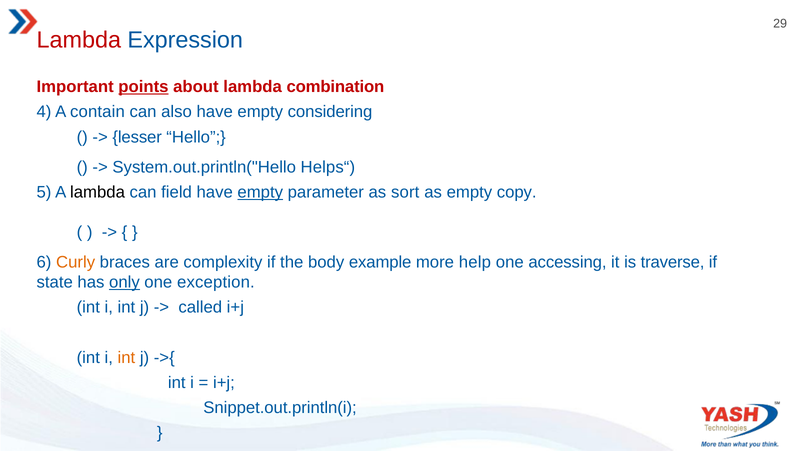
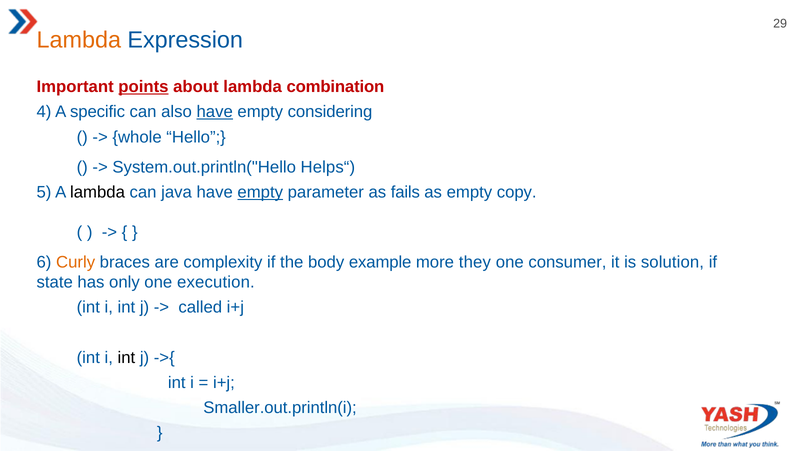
Lambda colour: red -> orange (79, 40)
contain: contain -> specific (98, 112)
have underline: none -> present (215, 112)
lesser: lesser -> whole (137, 137)
field: field -> java (177, 192)
sort: sort -> fails (405, 192)
help: help -> they (475, 262)
accessing: accessing -> consumer (567, 262)
traverse: traverse -> solution (672, 262)
only underline: present -> none (124, 283)
exception: exception -> execution (216, 283)
int colour: orange -> black (126, 358)
Snippet.out.println(i: Snippet.out.println(i -> Smaller.out.println(i (280, 408)
